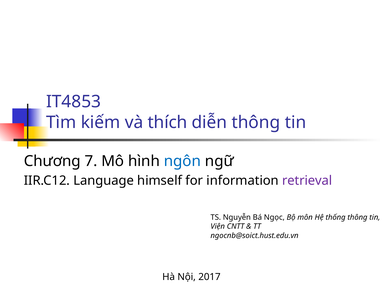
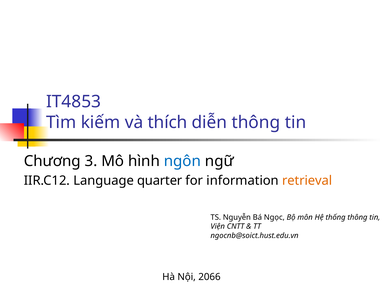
7: 7 -> 3 (91, 161)
himself: himself -> quarter (160, 180)
retrieval colour: purple -> orange (307, 180)
2017: 2017 -> 2066 (209, 277)
